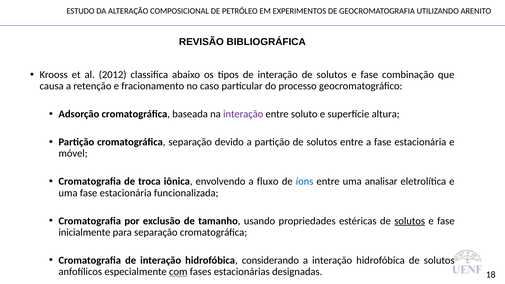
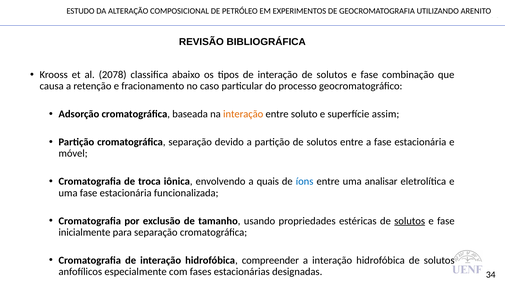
2012: 2012 -> 2078 (113, 75)
interação colour: purple -> orange (243, 114)
altura: altura -> assim (386, 114)
fluxo: fluxo -> quais (268, 182)
considerando: considerando -> compreender (270, 260)
com underline: present -> none (178, 272)
18: 18 -> 34 (491, 275)
